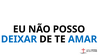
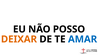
DEIXAR colour: blue -> orange (19, 39)
